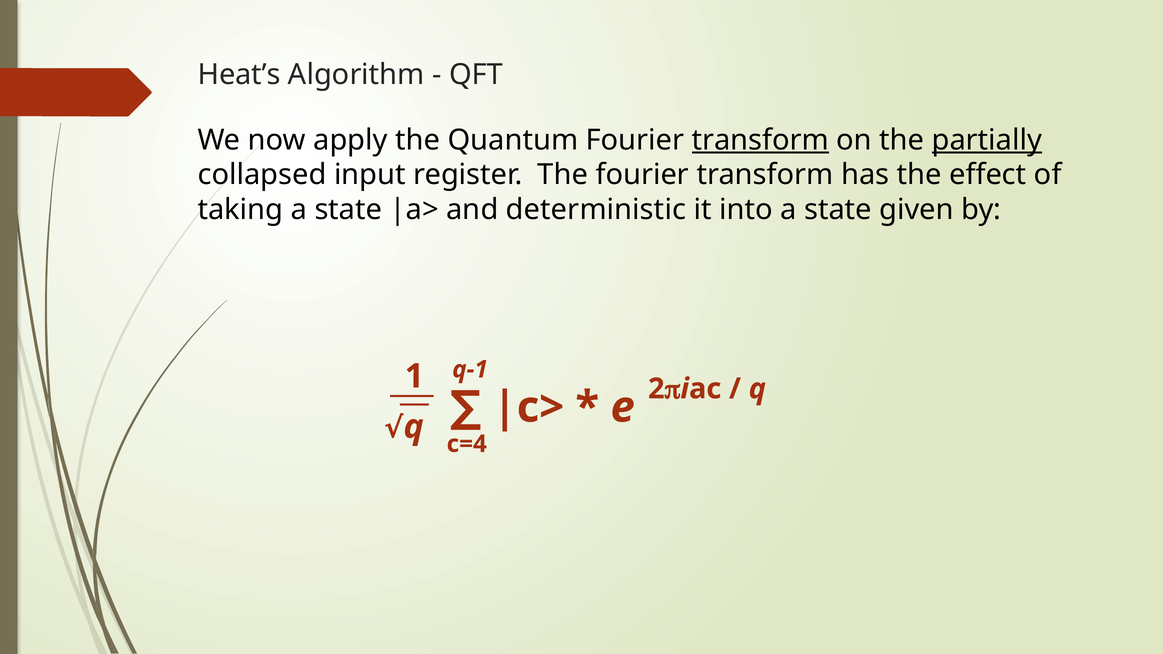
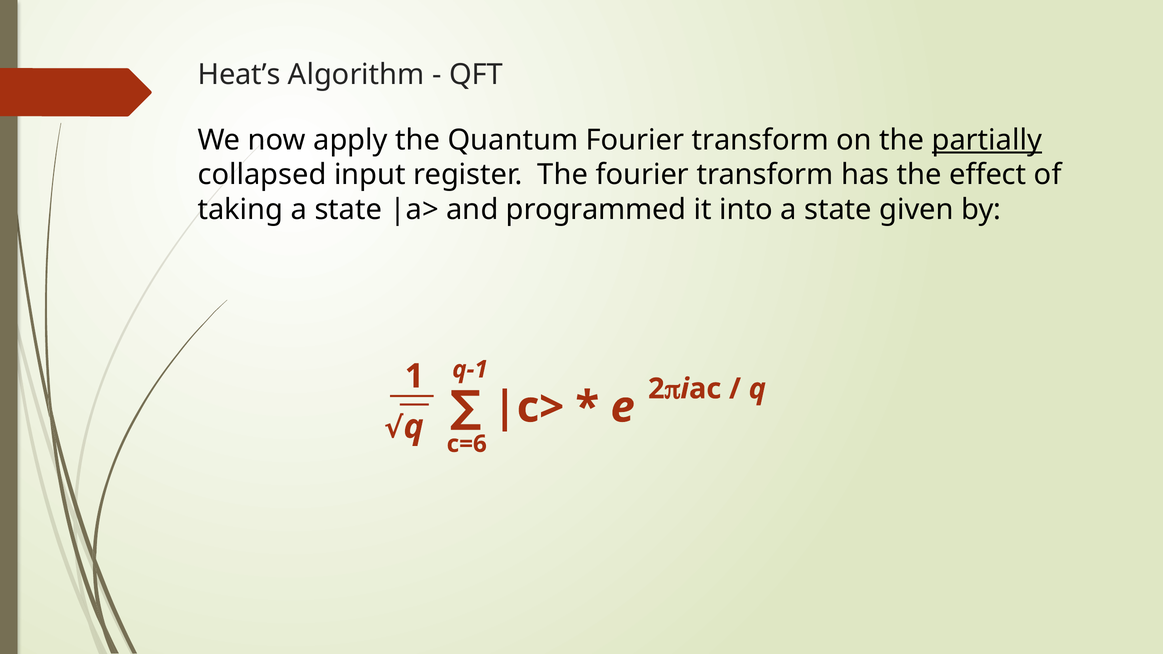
transform underline: present -> none (760, 140)
deterministic: deterministic -> programmed (596, 210)
c=4: c=4 -> c=6 (467, 444)
